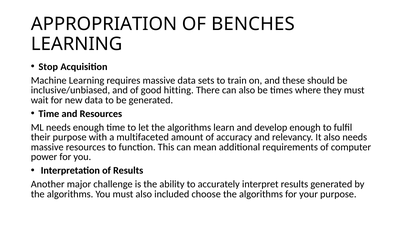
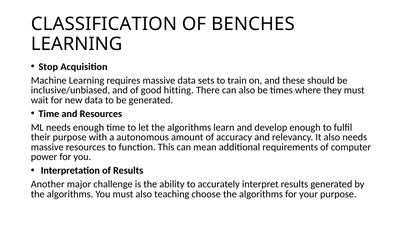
APPROPRIATION: APPROPRIATION -> CLASSIFICATION (104, 24)
multifaceted: multifaceted -> autonomous (143, 137)
included: included -> teaching (172, 194)
